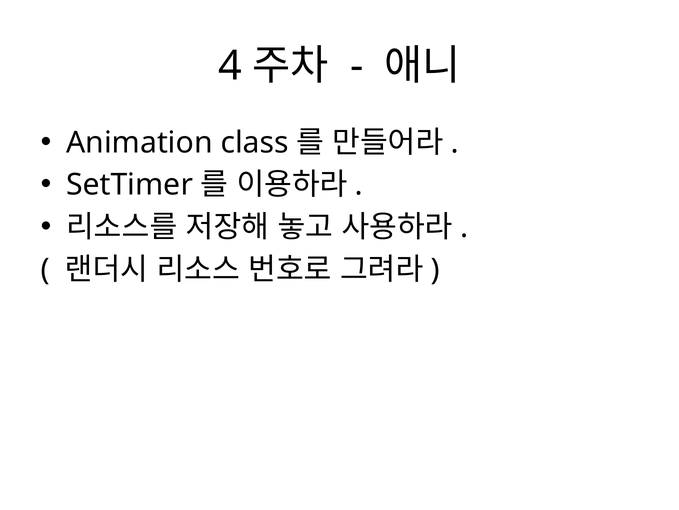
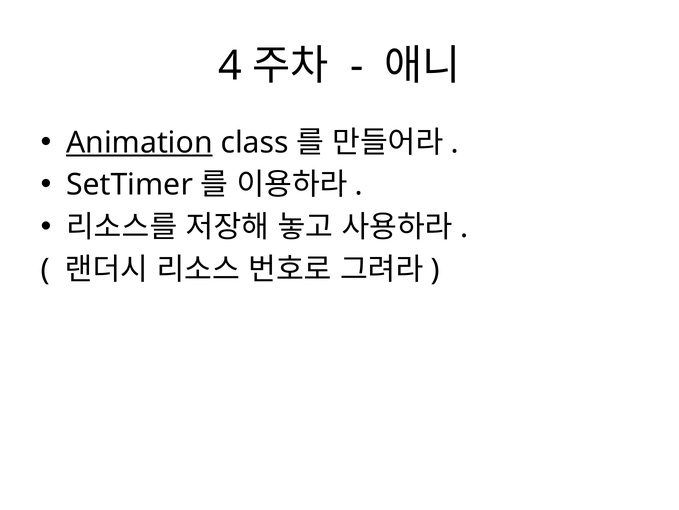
Animation underline: none -> present (139, 142)
